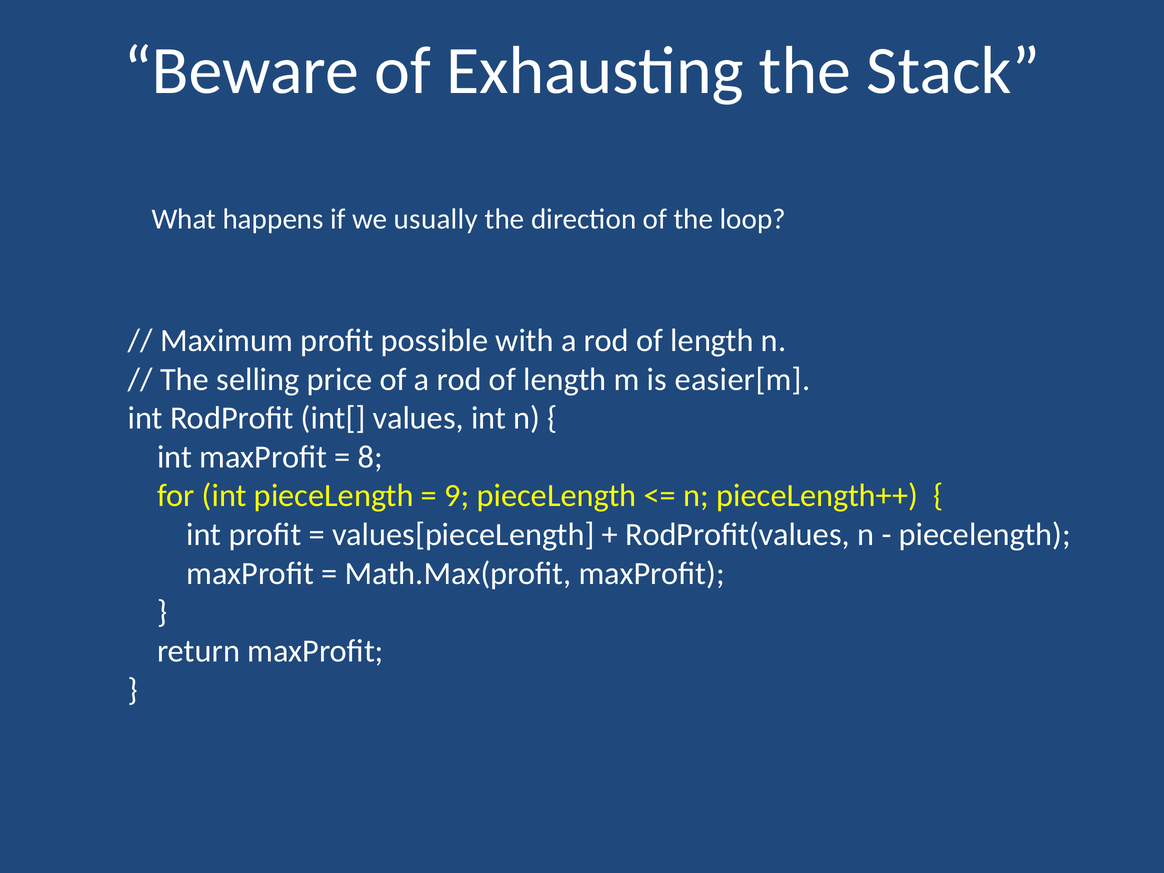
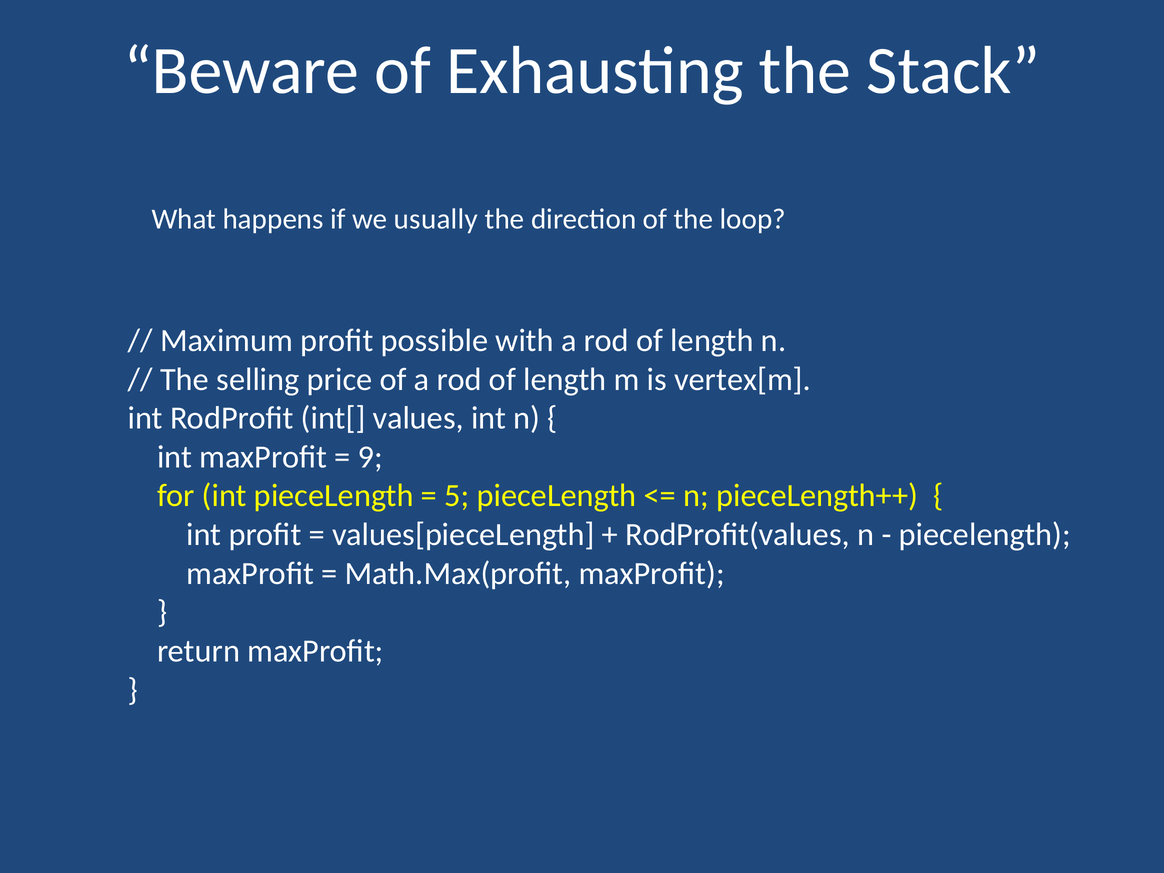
easier[m: easier[m -> vertex[m (743, 379)
8: 8 -> 9 (370, 457)
9: 9 -> 5 (457, 496)
